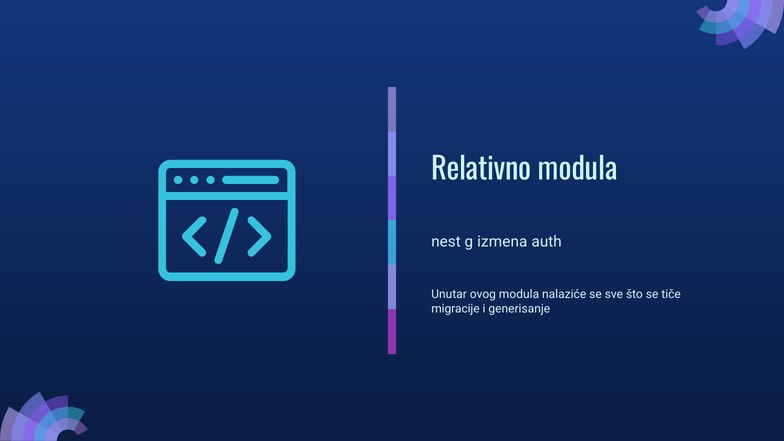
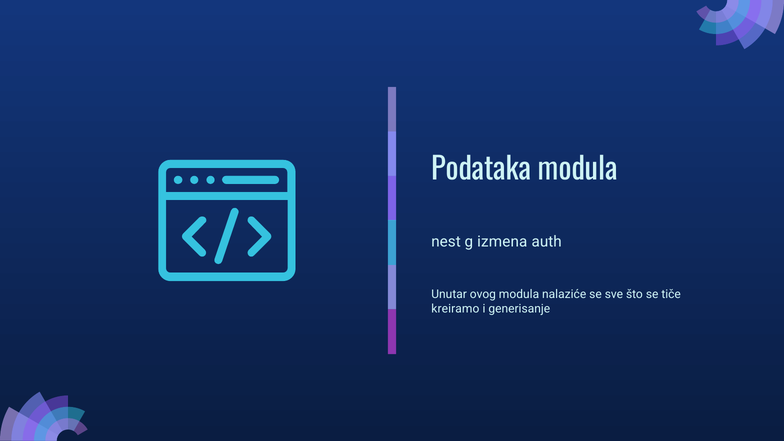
Relativno: Relativno -> Podataka (481, 170)
migracije: migracije -> kreiramo (455, 309)
